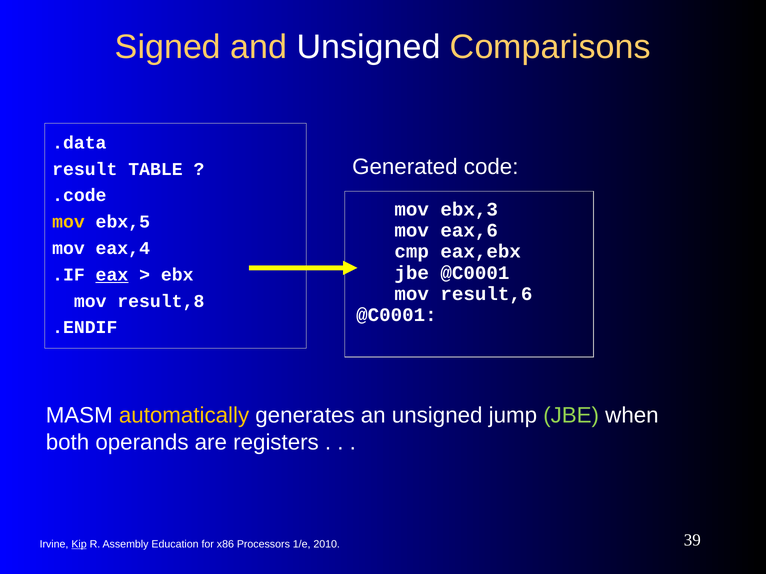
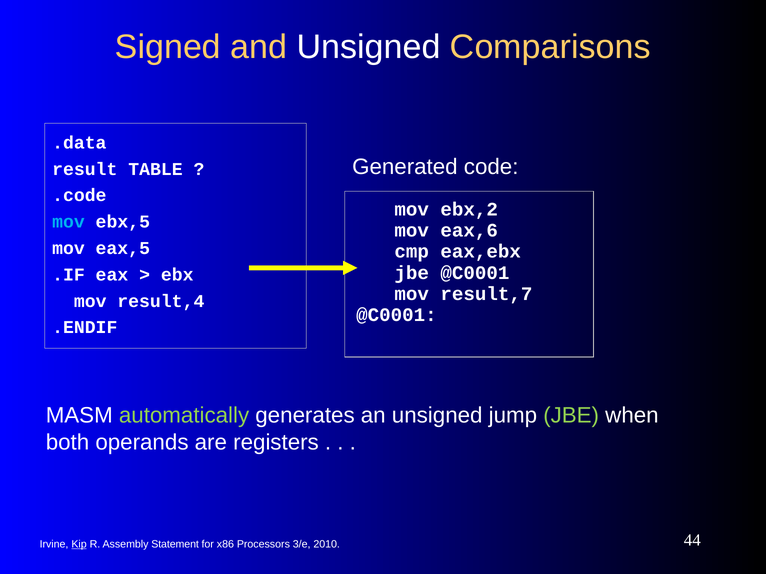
ebx,3: ebx,3 -> ebx,2 (469, 210)
mov colour: yellow -> light blue (68, 222)
eax,4: eax,4 -> eax,5 (123, 248)
eax underline: present -> none (112, 275)
result,6: result,6 -> result,7 (486, 294)
result,8: result,8 -> result,4 (161, 301)
automatically colour: yellow -> light green (184, 416)
Education: Education -> Statement (175, 545)
1/e: 1/e -> 3/e (302, 545)
39: 39 -> 44 (692, 541)
